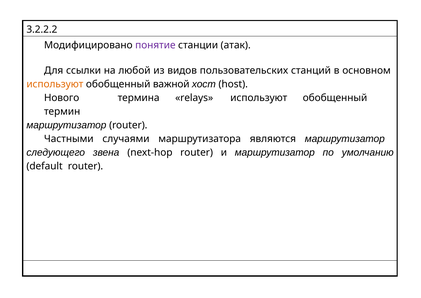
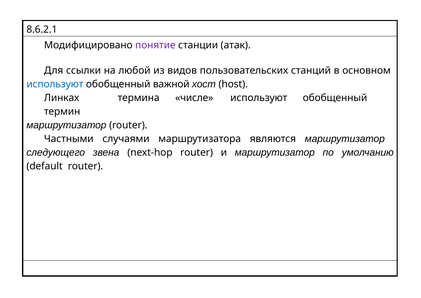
3.2.2.2: 3.2.2.2 -> 8.6.2.1 (42, 30)
используют colour: orange -> blue (55, 84)
Нового: Нового -> Линках (62, 98)
relays: relays -> числе (194, 98)
